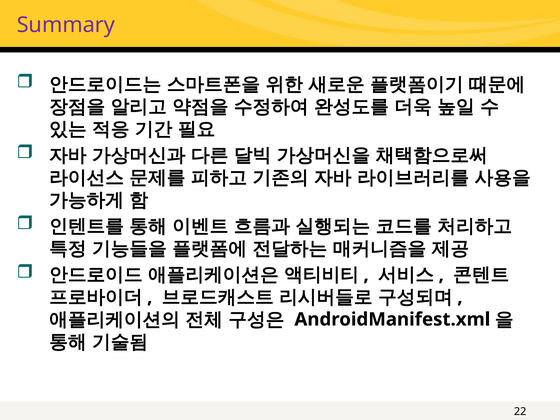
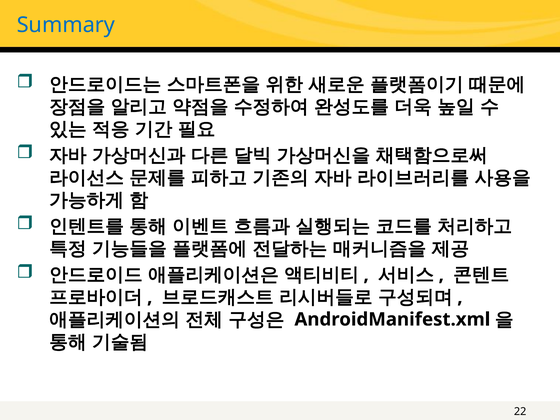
Summary colour: purple -> blue (66, 25)
